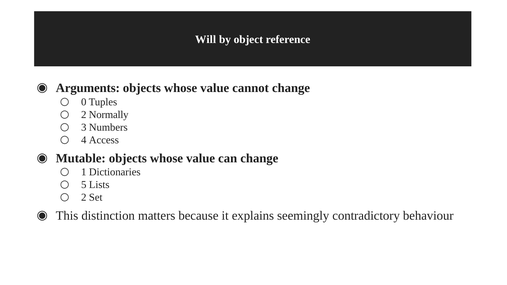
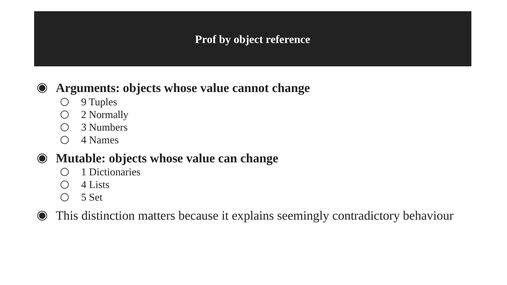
Will: Will -> Prof (206, 40)
0: 0 -> 9 (84, 102)
Access: Access -> Names (104, 140)
5: 5 -> 4 (84, 185)
2: 2 -> 5 (84, 197)
